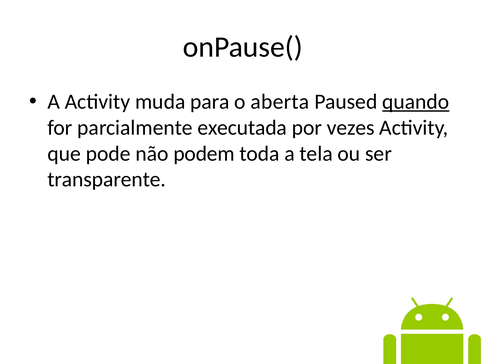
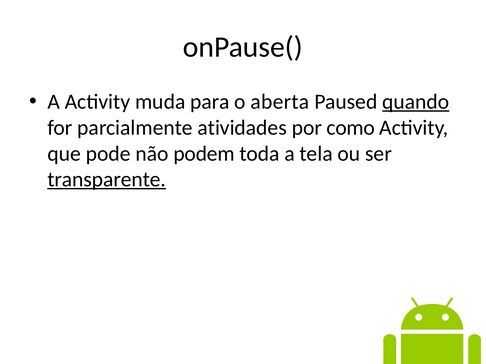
executada: executada -> atividades (242, 128)
vezes: vezes -> como (351, 128)
transparente underline: none -> present (107, 180)
